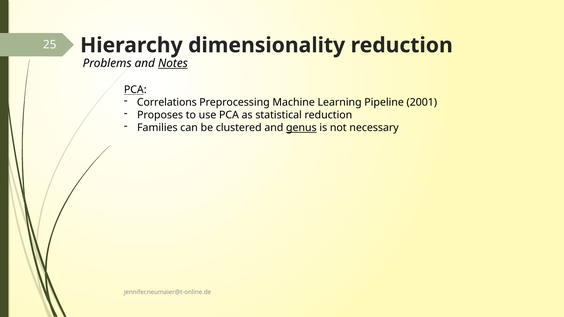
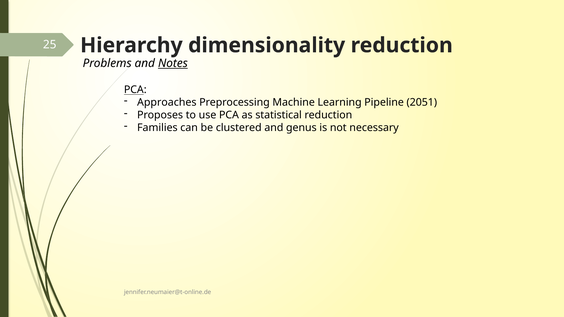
Correlations: Correlations -> Approaches (167, 102)
2001: 2001 -> 2051 (422, 102)
genus underline: present -> none (301, 128)
